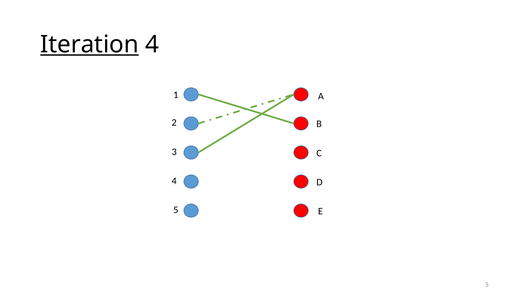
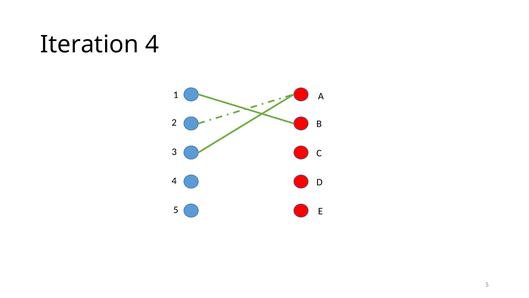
Iteration underline: present -> none (90, 44)
